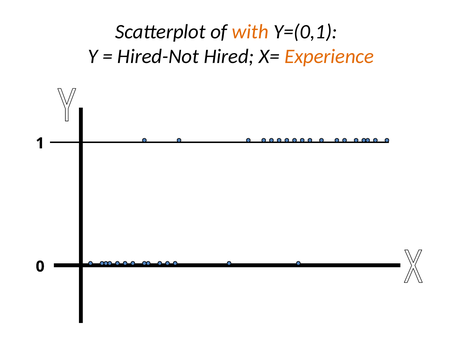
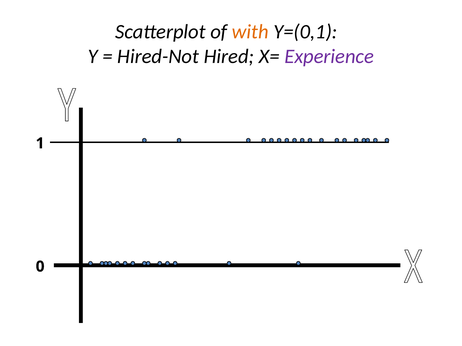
Experience colour: orange -> purple (329, 57)
